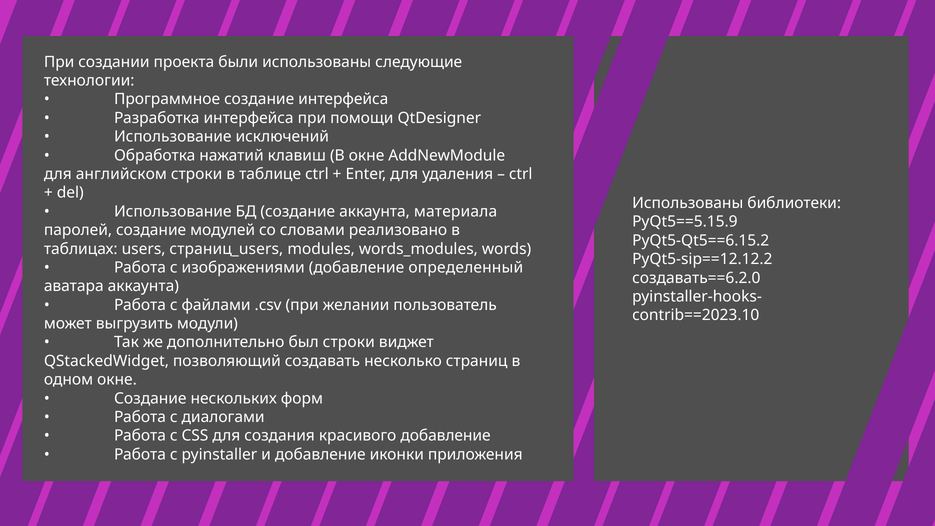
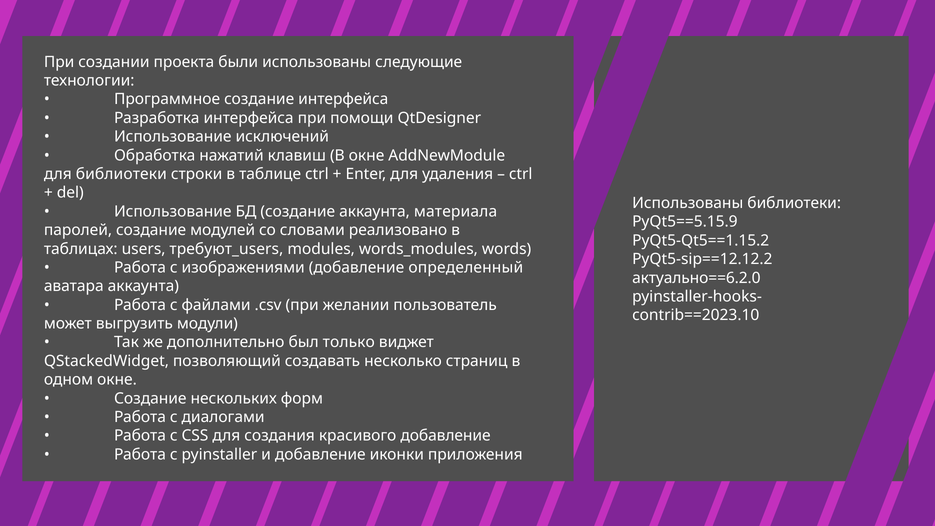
для английском: английском -> библиотеки (121, 174)
PyQt5-Qt5==6.15.2: PyQt5-Qt5==6.15.2 -> PyQt5-Qt5==1.15.2 (701, 240)
страниц_users: страниц_users -> требуют_users (226, 249)
создавать==6.2.0: создавать==6.2.0 -> актуально==6.2.0 (696, 278)
был строки: строки -> только (349, 342)
